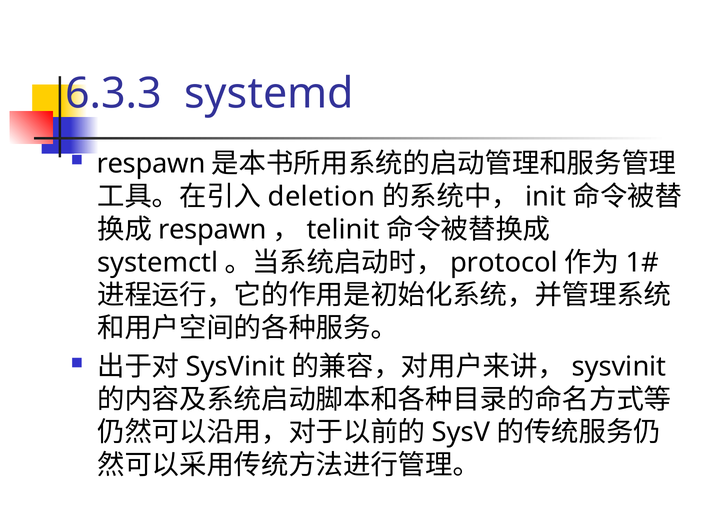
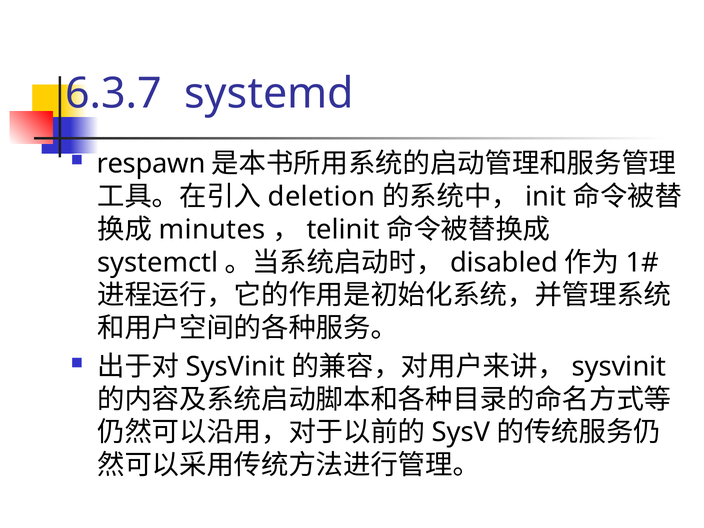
6.3.3: 6.3.3 -> 6.3.7 (114, 94)
respawn: respawn -> minutes (212, 230)
protocol: protocol -> disabled (504, 263)
